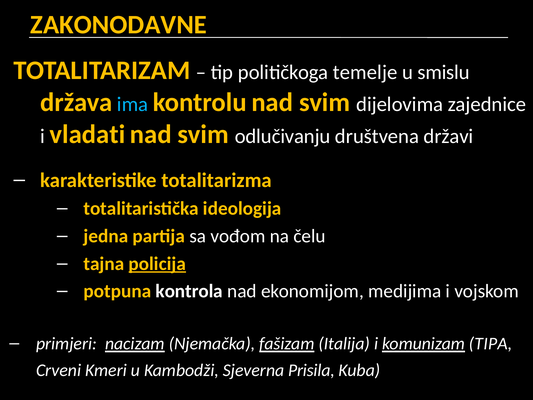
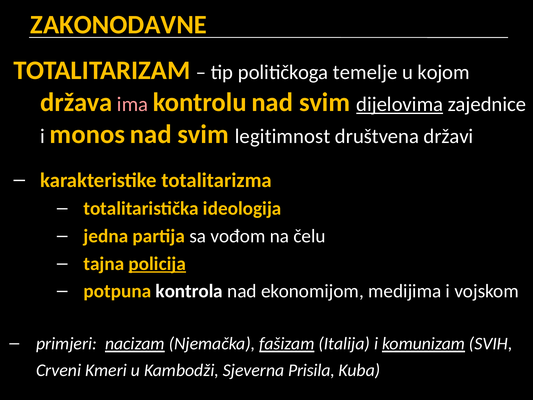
smislu: smislu -> kojom (444, 72)
ima colour: light blue -> pink (133, 104)
dijelovima underline: none -> present (400, 104)
vladati: vladati -> monos (87, 134)
odlučivanju: odlučivanju -> legitimnost (283, 136)
TIPA: TIPA -> SVIH (491, 344)
